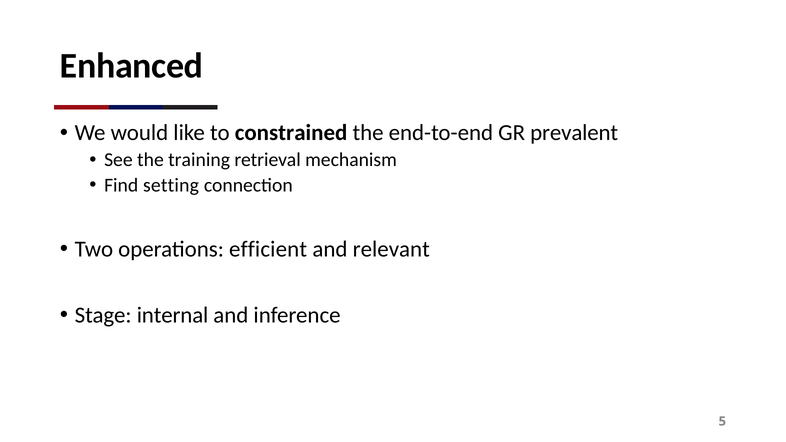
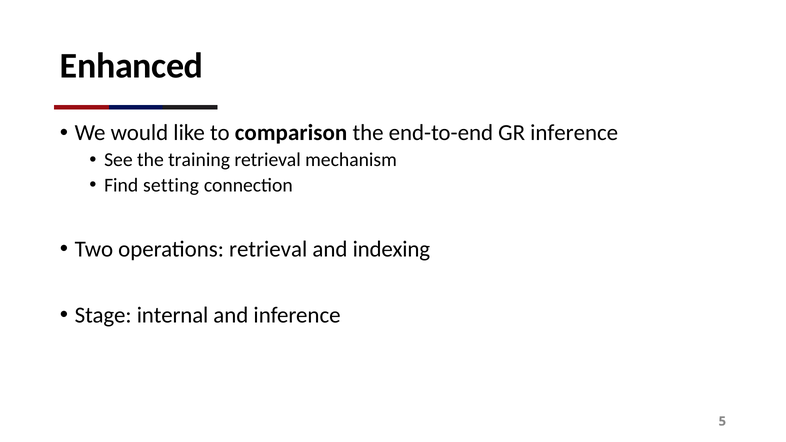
constrained: constrained -> comparison (291, 133)
GR prevalent: prevalent -> inference (574, 133)
operations efficient: efficient -> retrieval (268, 249)
relevant: relevant -> indexing (391, 249)
